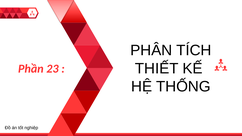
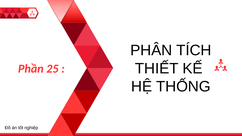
23: 23 -> 25 (52, 69)
